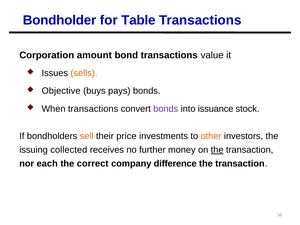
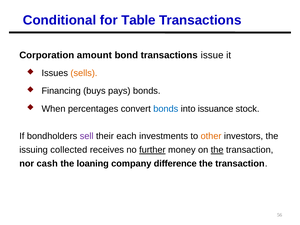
Bondholder: Bondholder -> Conditional (60, 20)
value: value -> issue (212, 55)
Objective: Objective -> Financing (61, 91)
When transactions: transactions -> percentages (93, 109)
bonds colour: purple -> blue (166, 109)
sell colour: orange -> purple (87, 136)
price: price -> each (126, 136)
further underline: none -> present (152, 150)
each: each -> cash (47, 164)
correct: correct -> loaning (93, 164)
